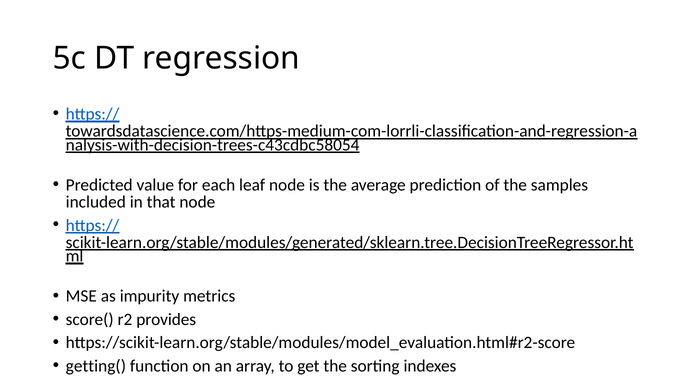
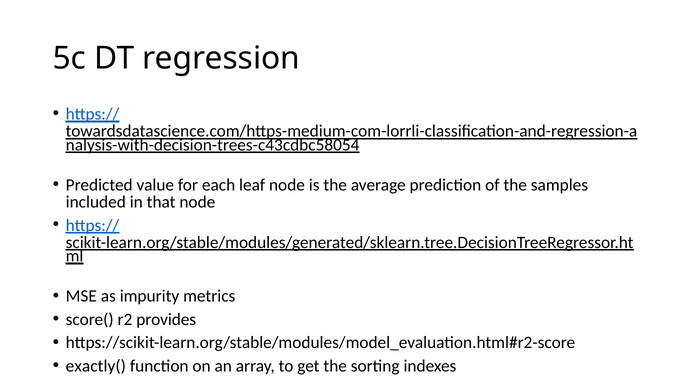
getting(: getting( -> exactly( (96, 366)
